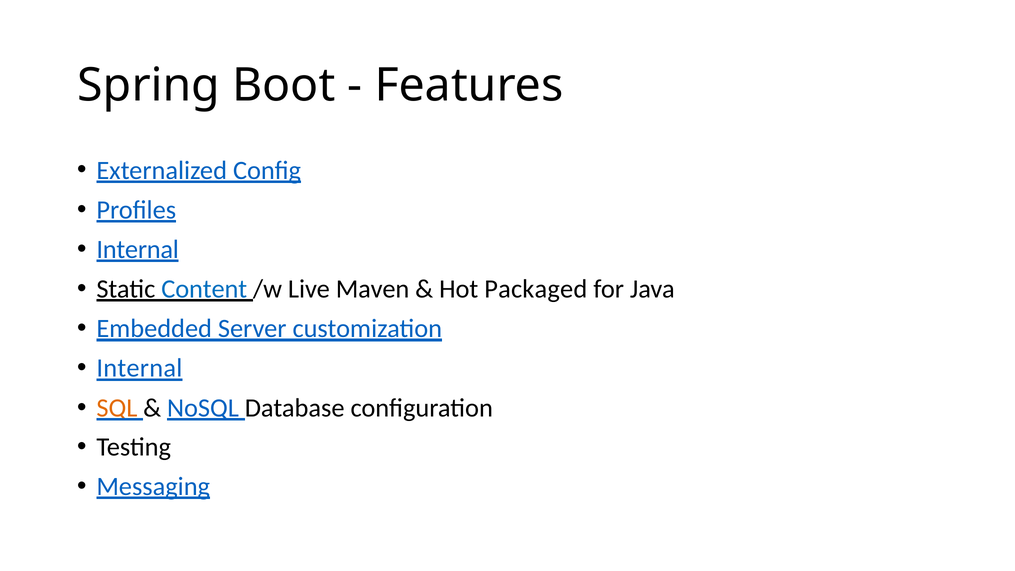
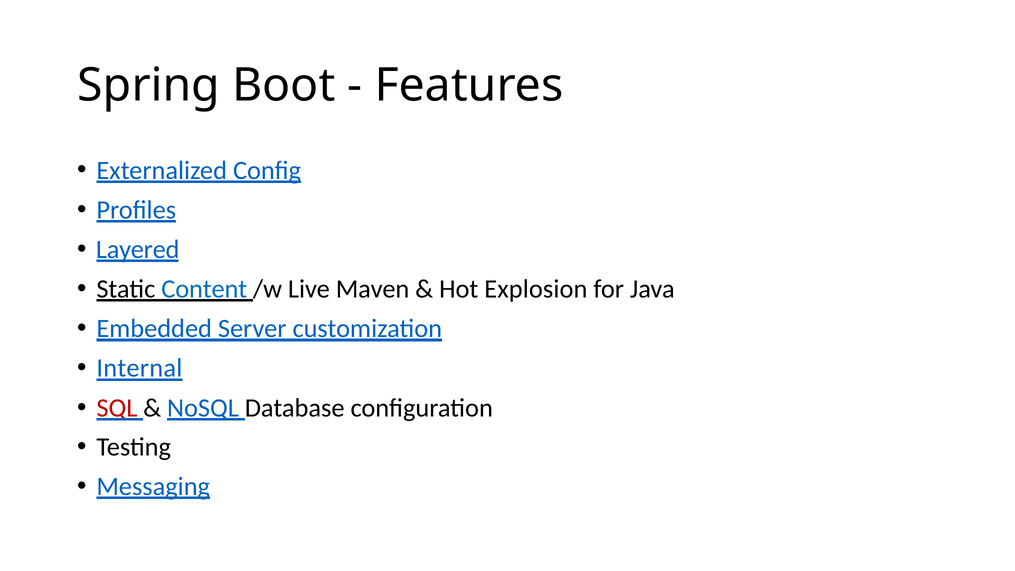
Internal: Internal -> Layered (138, 249)
Packaged: Packaged -> Explosion (536, 289)
SQL colour: orange -> red (117, 408)
